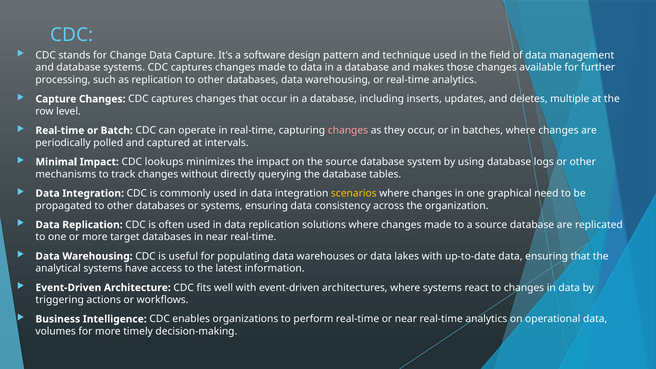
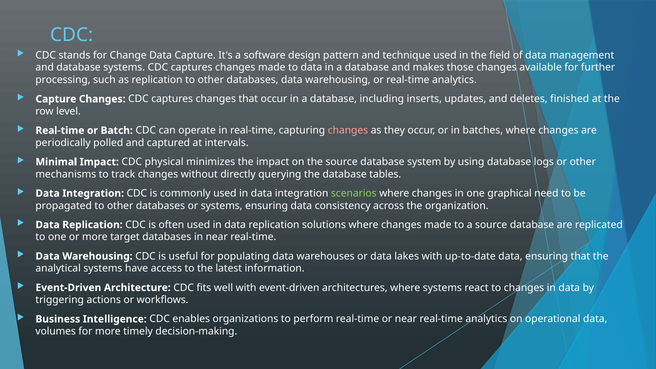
multiple: multiple -> finished (570, 99)
lookups: lookups -> physical (164, 162)
scenarios colour: yellow -> light green (354, 193)
